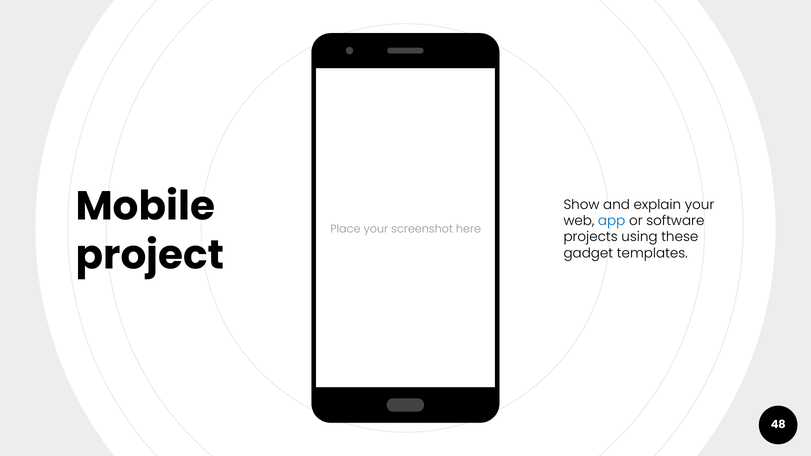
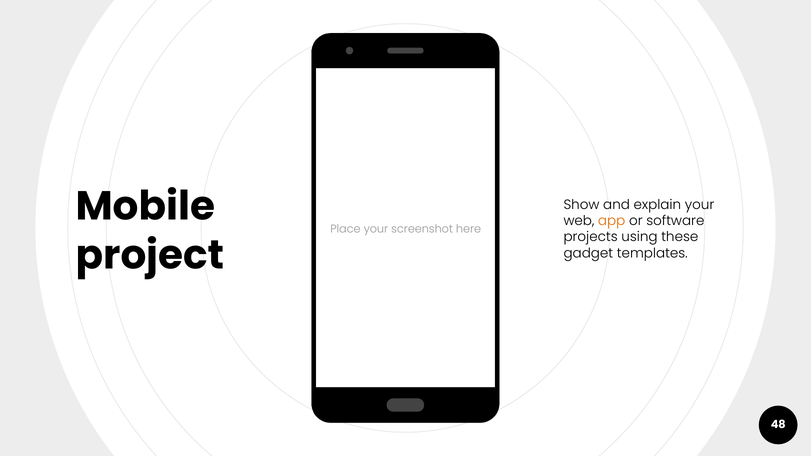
app colour: blue -> orange (612, 221)
